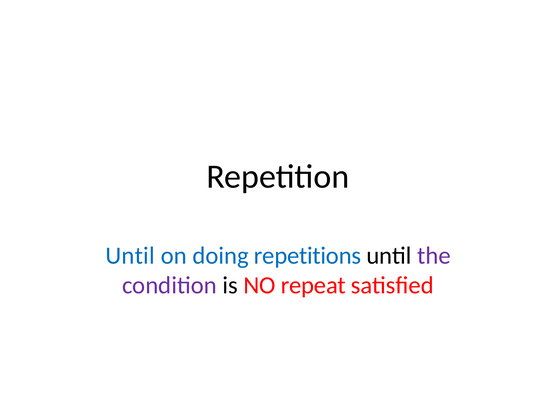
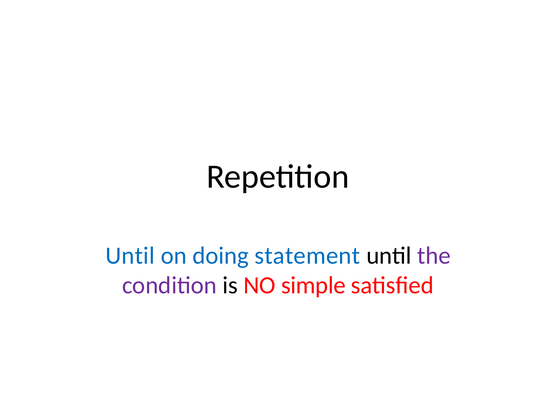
repetitions: repetitions -> statement (307, 256)
repeat: repeat -> simple (313, 285)
